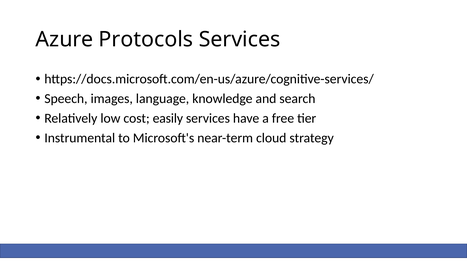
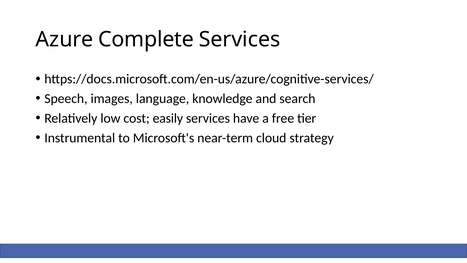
Protocols: Protocols -> Complete (146, 39)
